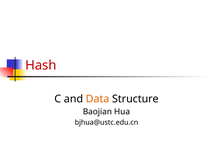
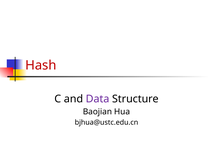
Data colour: orange -> purple (98, 99)
